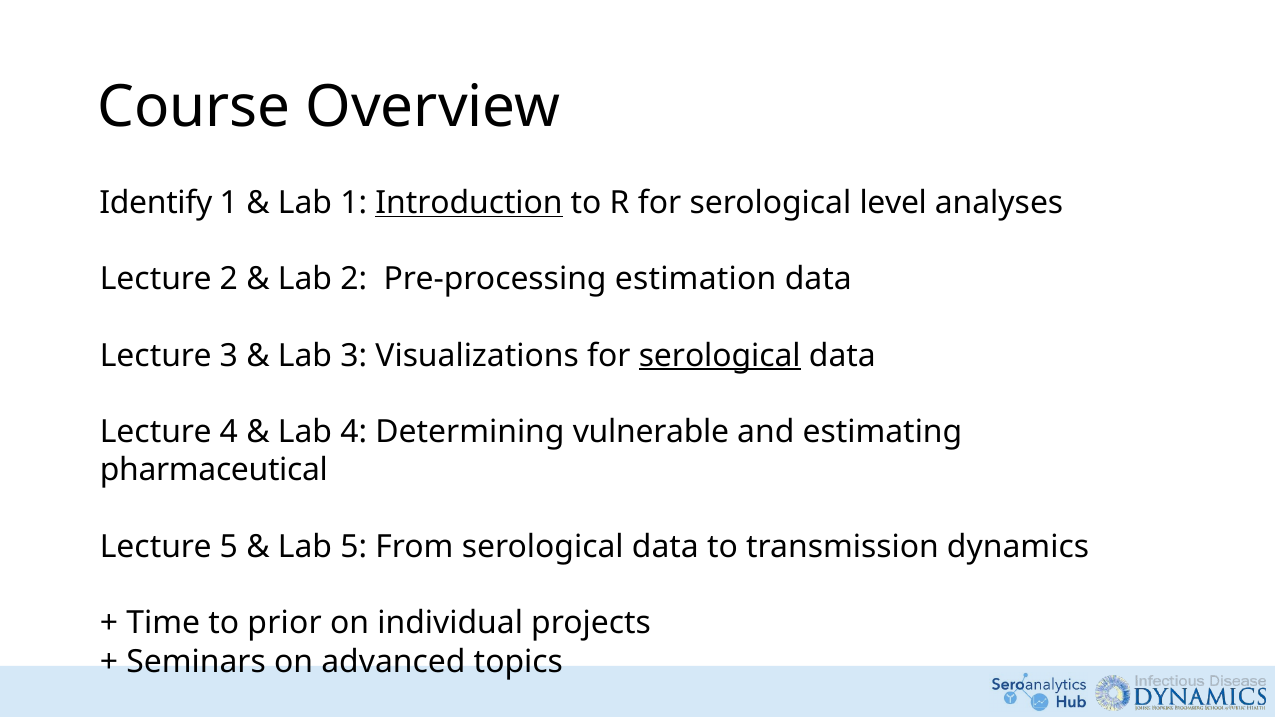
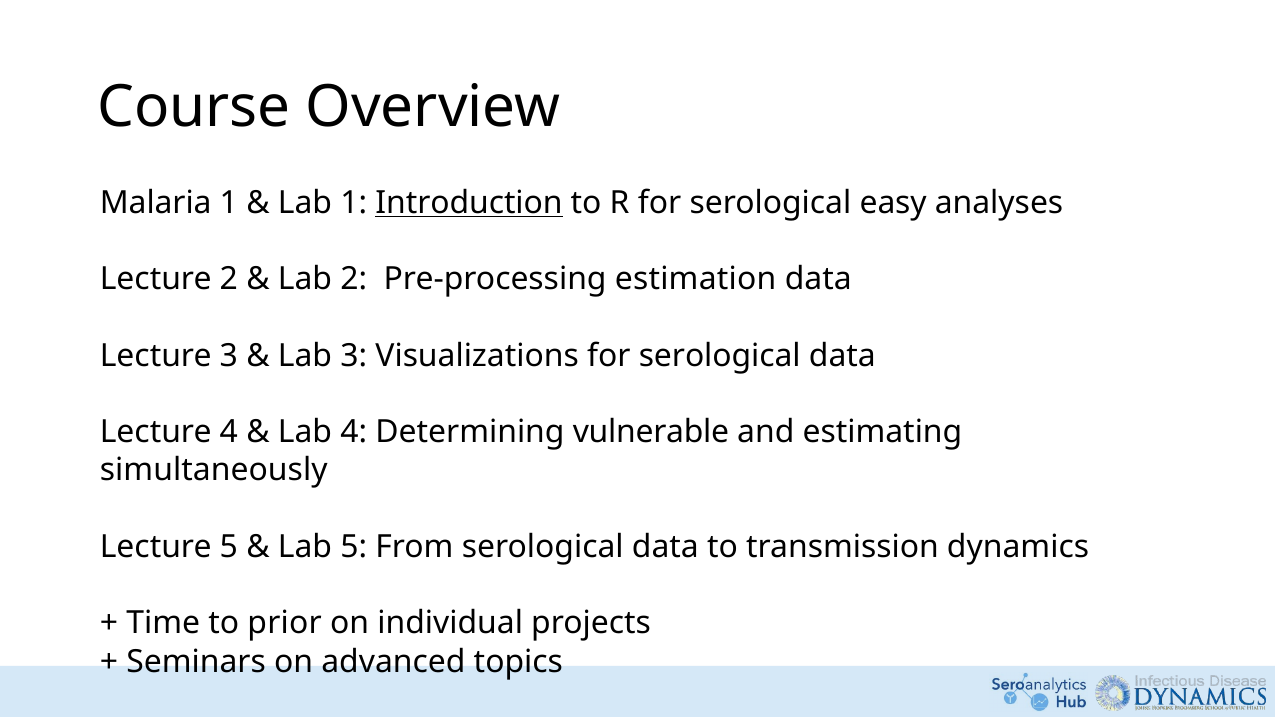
Identify: Identify -> Malaria (156, 203)
level: level -> easy (893, 203)
serological underline: present -> none (720, 356)
pharmaceutical: pharmaceutical -> simultaneously (214, 471)
